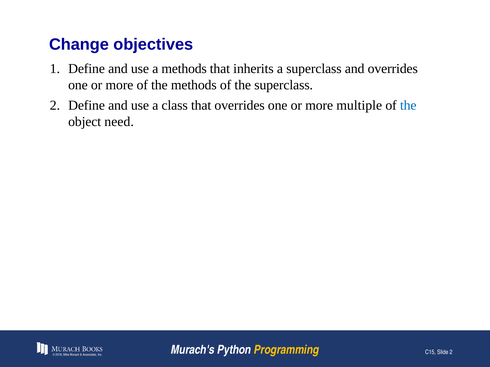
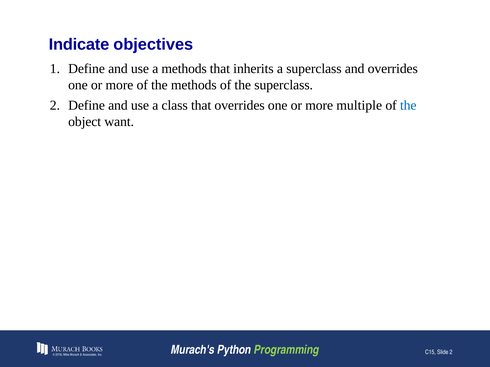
Change: Change -> Indicate (79, 45)
need: need -> want (119, 122)
Programming colour: yellow -> light green (286, 350)
